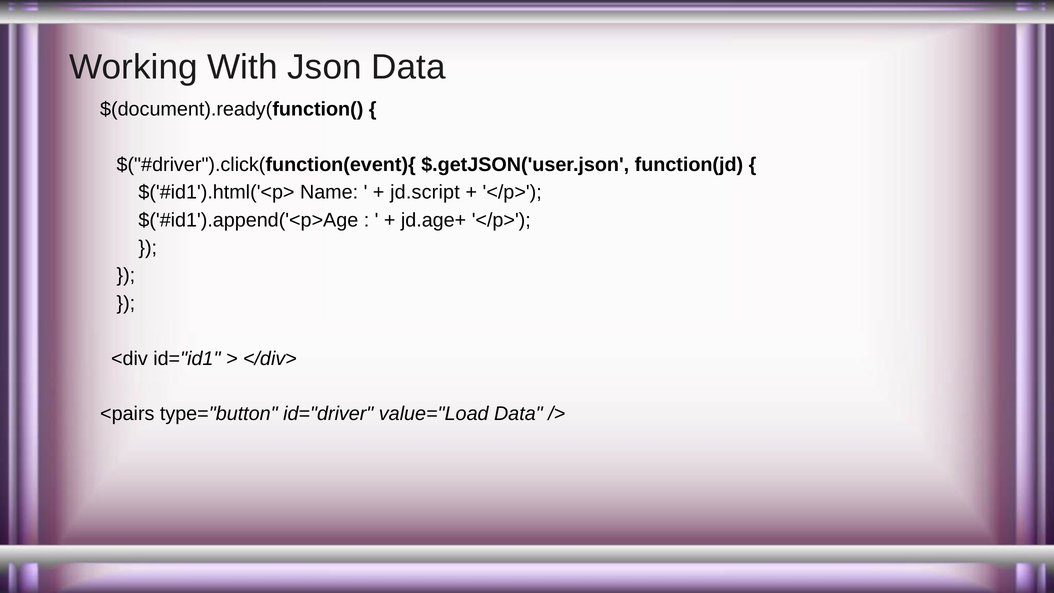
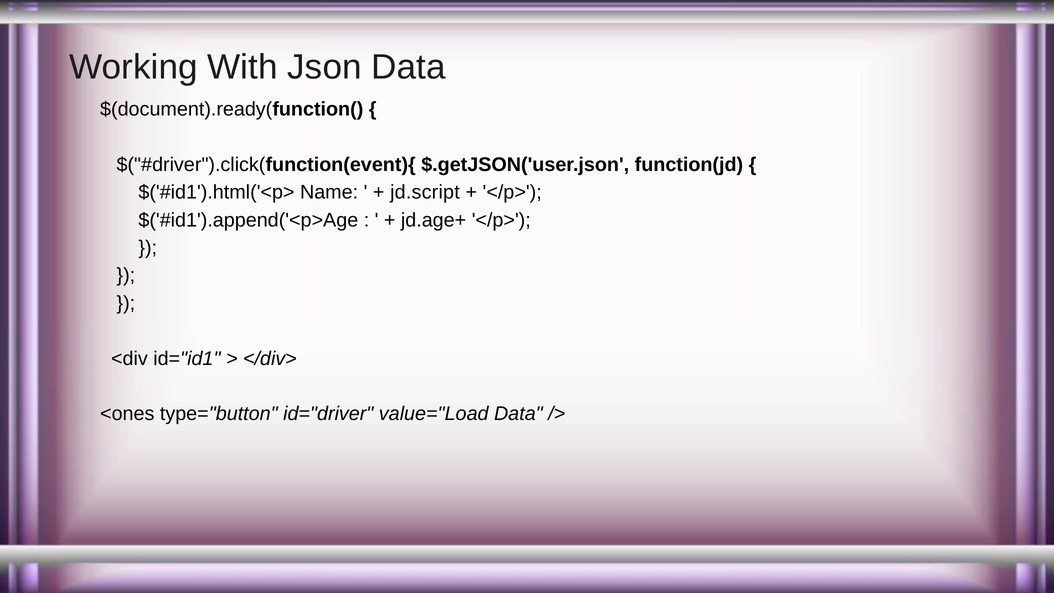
<pairs: <pairs -> <ones (127, 414)
